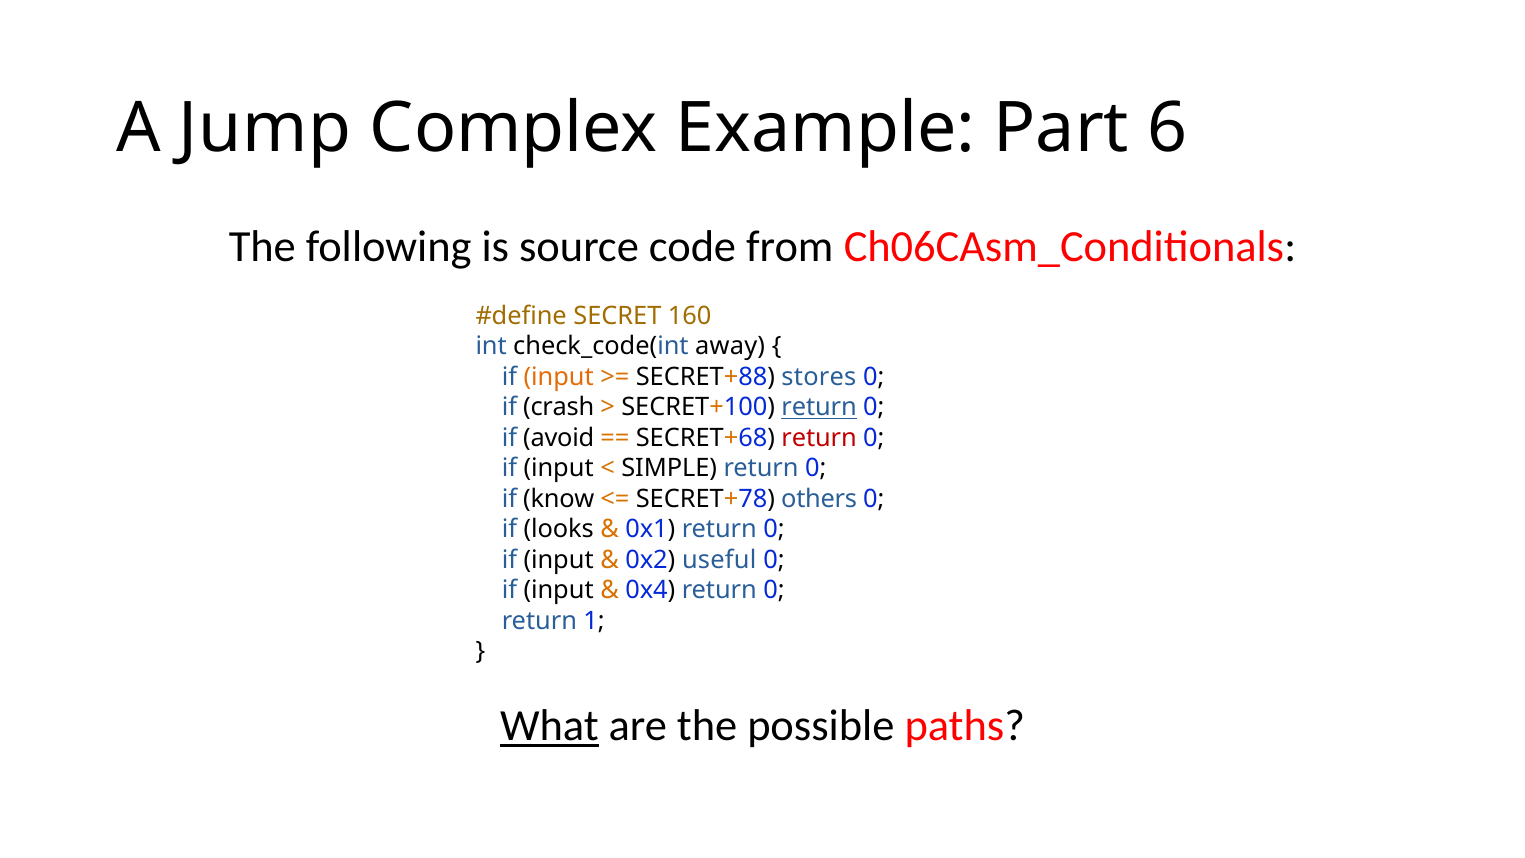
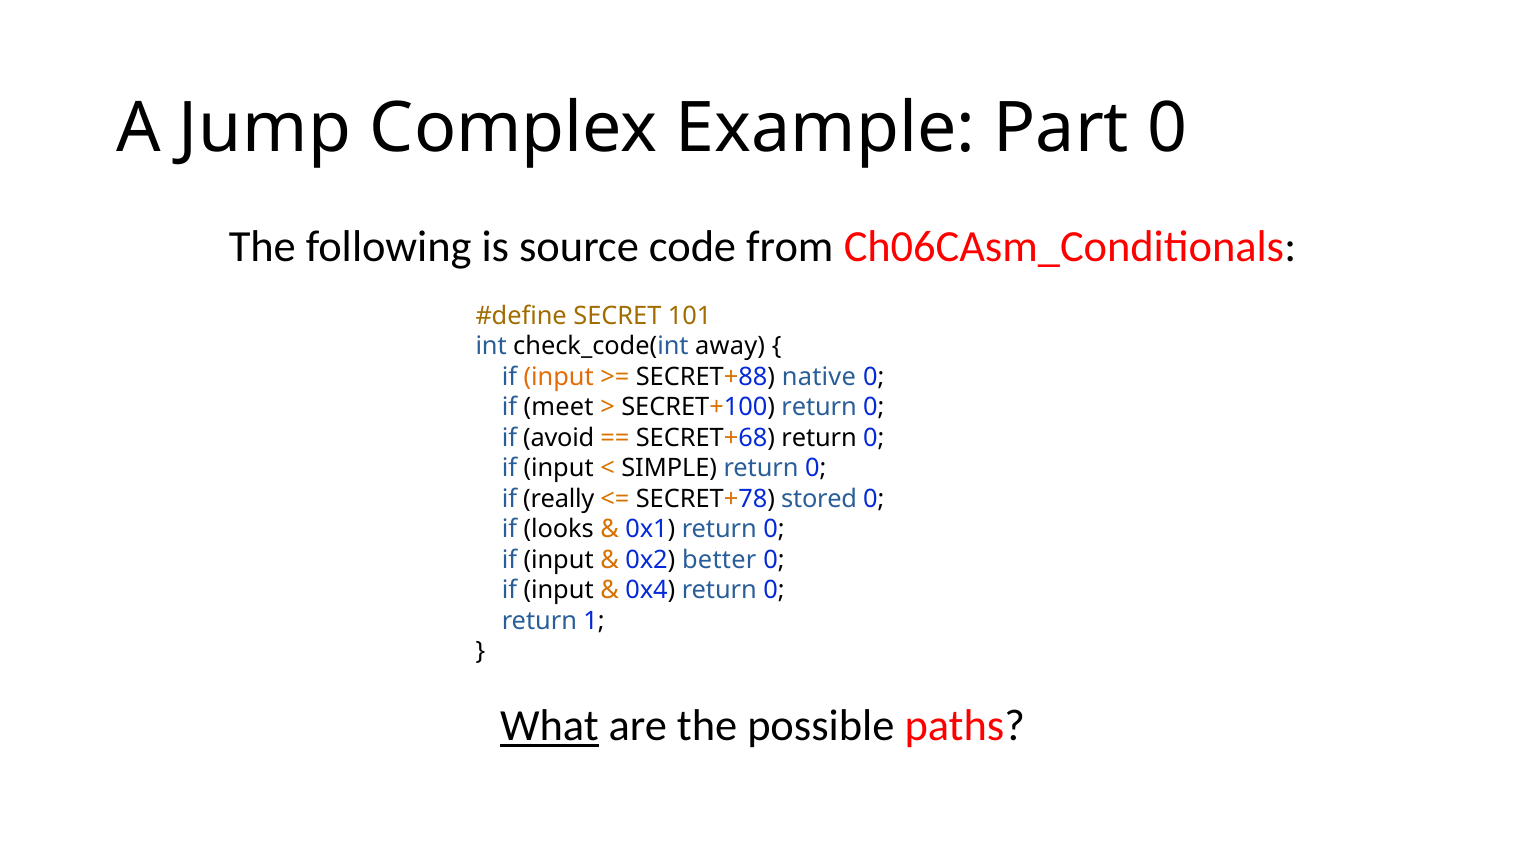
Part 6: 6 -> 0 (1167, 128)
160: 160 -> 101 (690, 316)
stores: stores -> native (819, 377)
crash: crash -> meet (559, 407)
return underline: present -> none (819, 407)
return colour: red -> black (819, 438)
know: know -> really (559, 499)
others: others -> stored (819, 499)
useful: useful -> better (719, 560)
